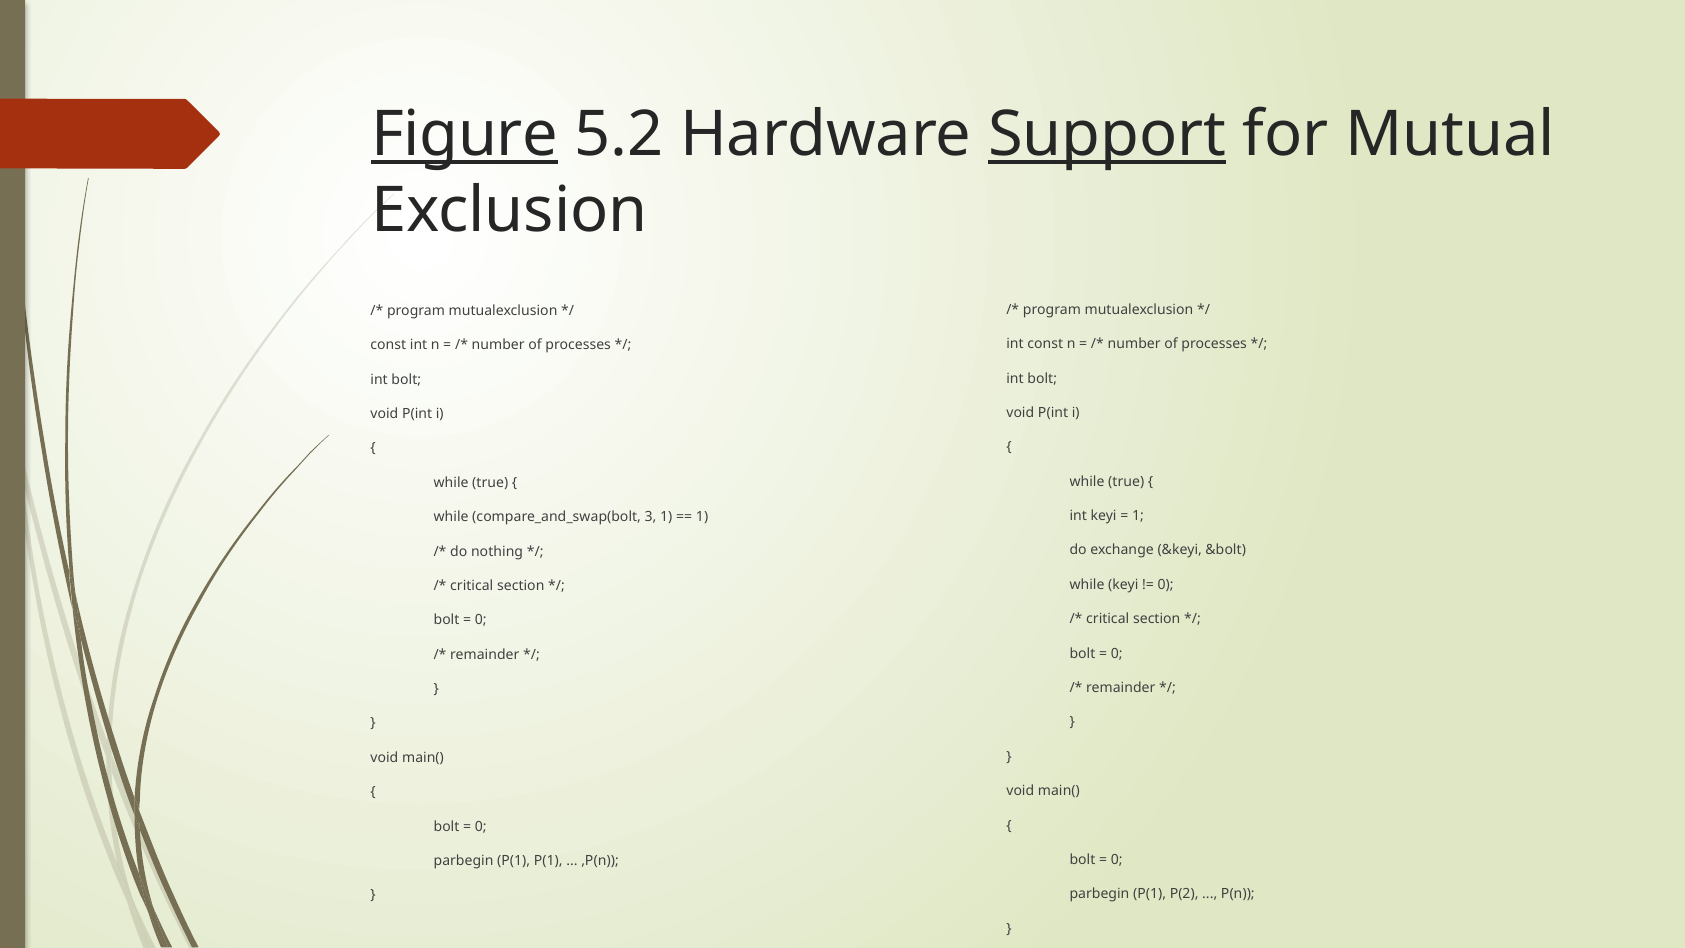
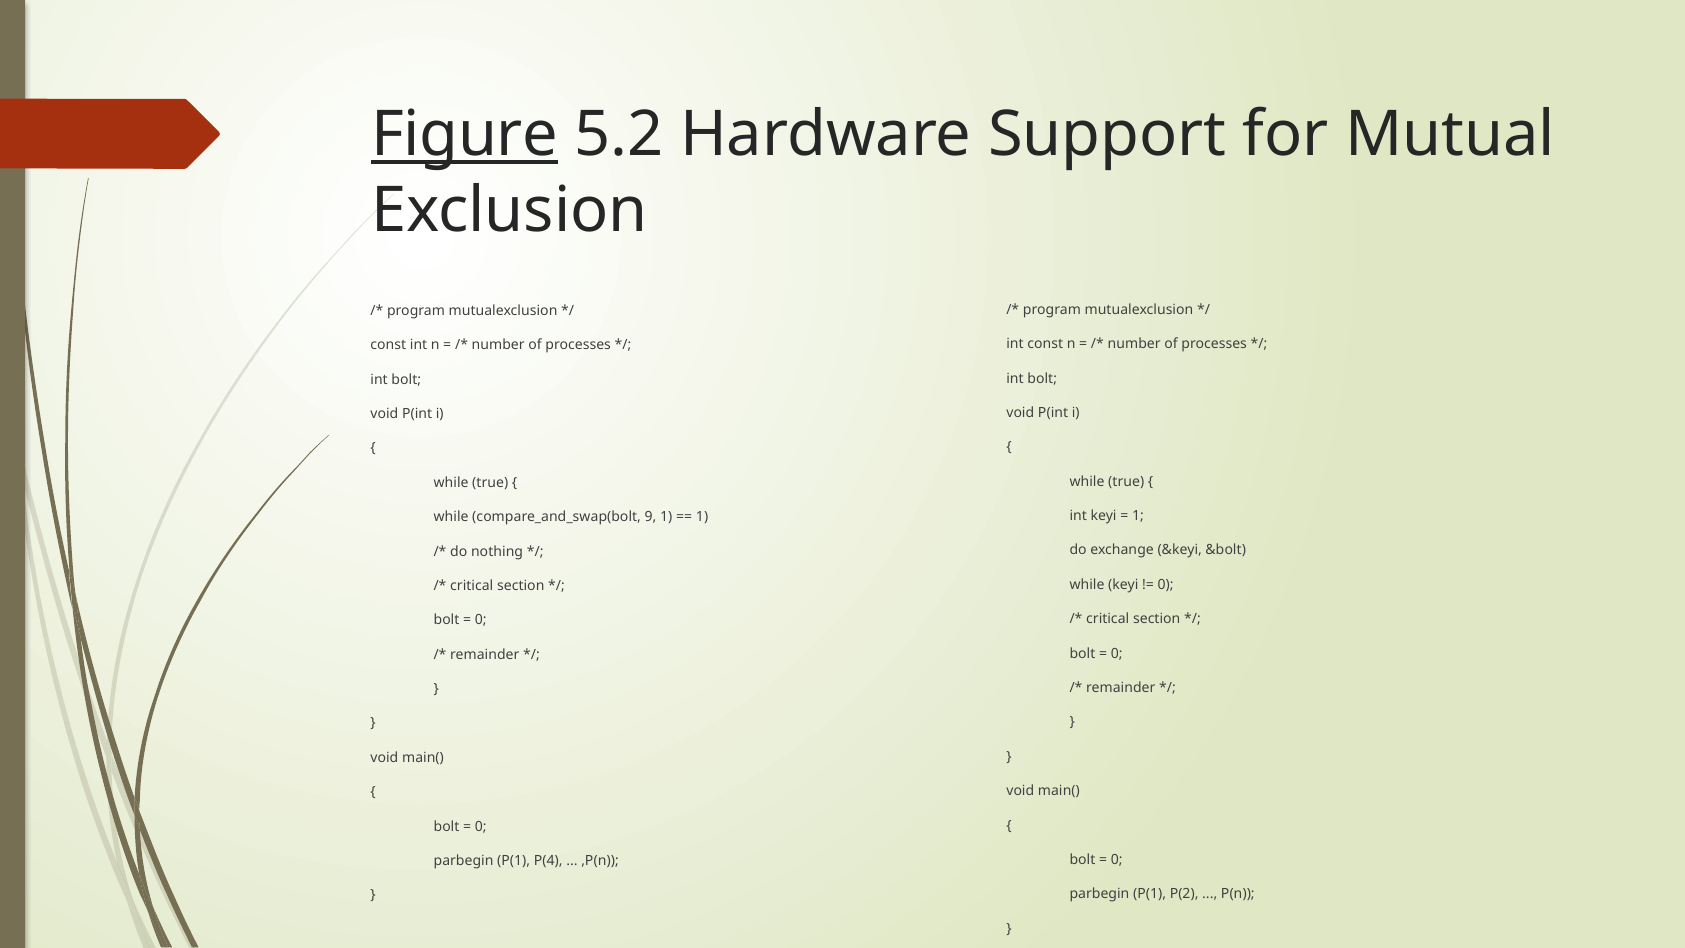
Support underline: present -> none (1107, 135)
3: 3 -> 9 (651, 517)
P(1 P(1: P(1 -> P(4 (548, 861)
